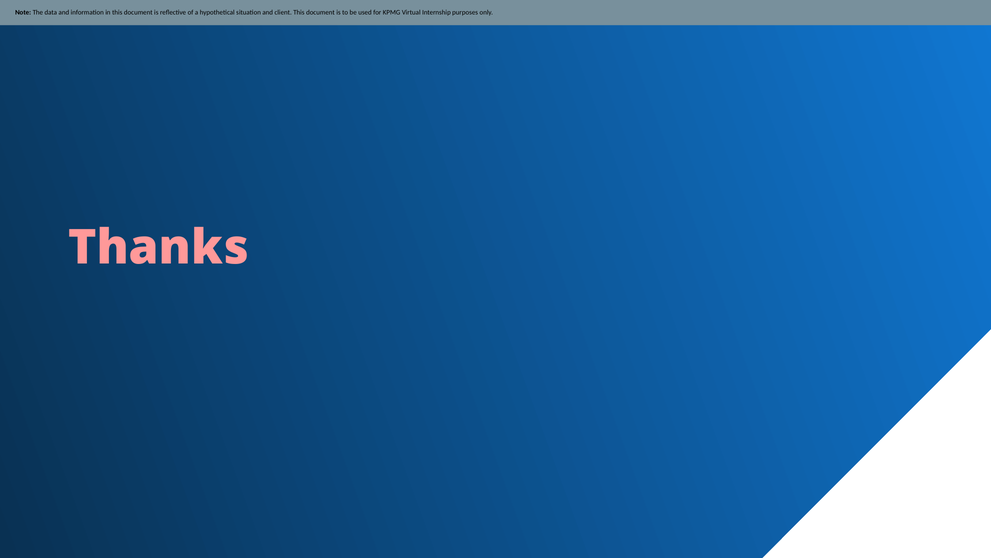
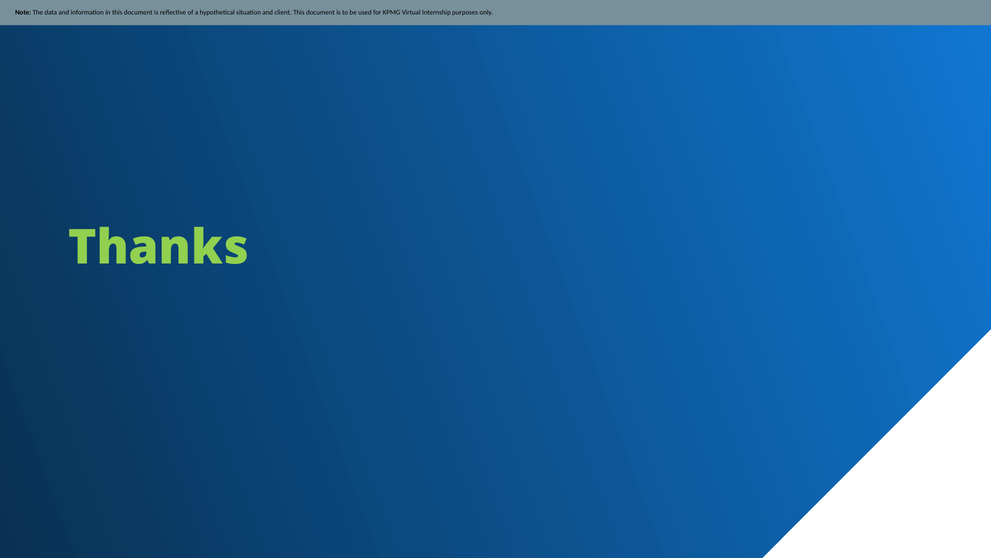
Thanks colour: pink -> light green (158, 248)
